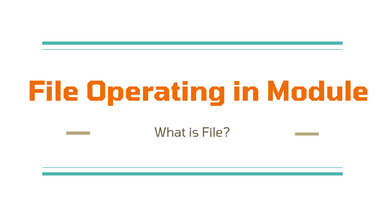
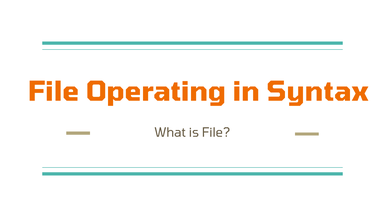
Module: Module -> Syntax (318, 92)
